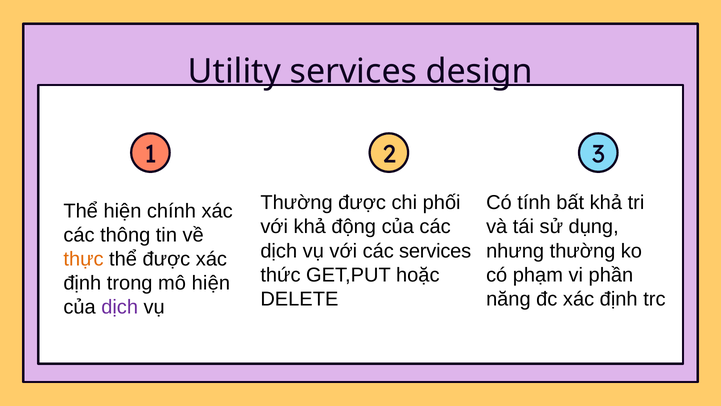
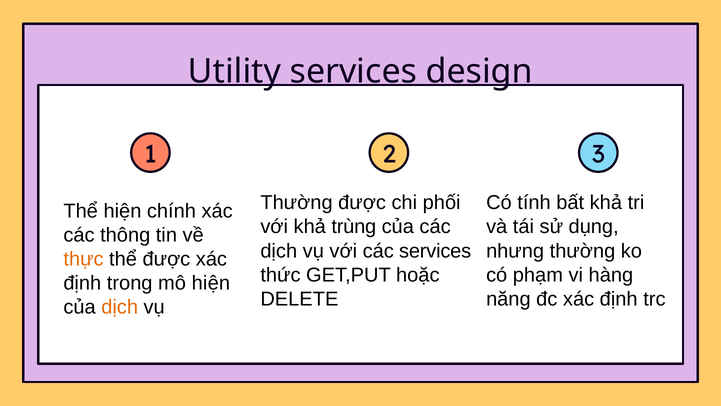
động: động -> trùng (354, 227)
phần: phần -> hàng (611, 275)
dịch colour: purple -> orange (120, 307)
